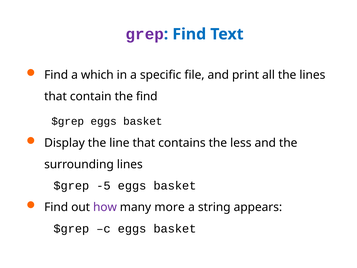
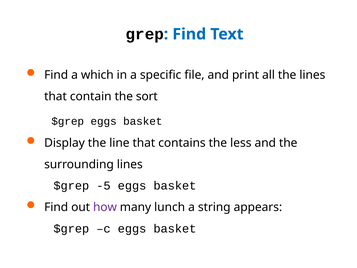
grep colour: purple -> black (145, 34)
the find: find -> sort (147, 96)
more: more -> lunch (170, 207)
